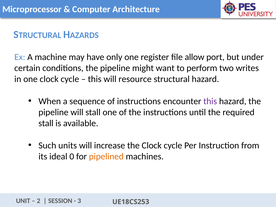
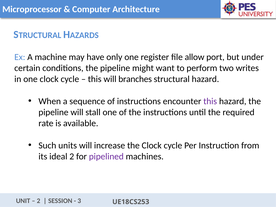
resource: resource -> branches (135, 79)
stall: stall -> rate (46, 123)
ideal 0: 0 -> 2 (72, 156)
pipelined colour: orange -> purple (106, 156)
